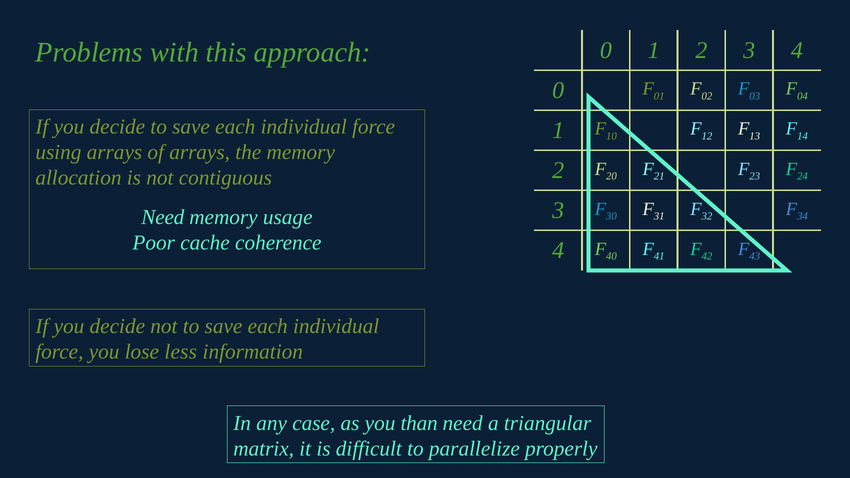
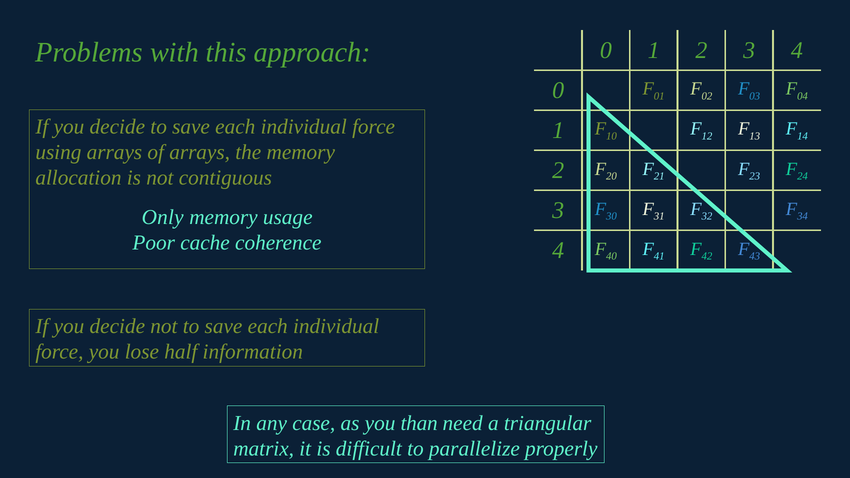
Need: Need -> Only (163, 217)
less: less -> half (181, 352)
